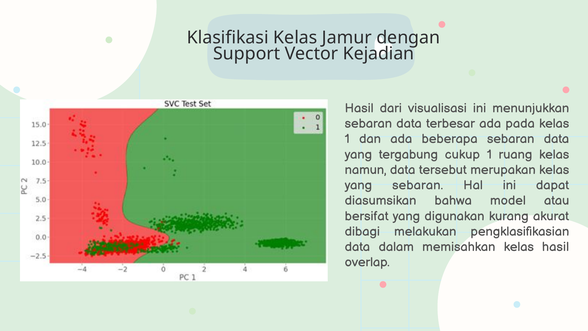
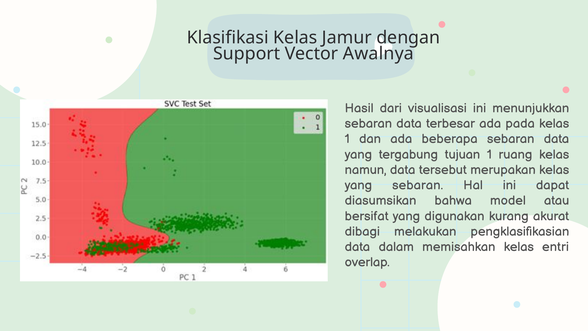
Kejadian: Kejadian -> Awalnya (378, 54)
cukup: cukup -> tujuan (462, 154)
kelas hasil: hasil -> entri (555, 247)
